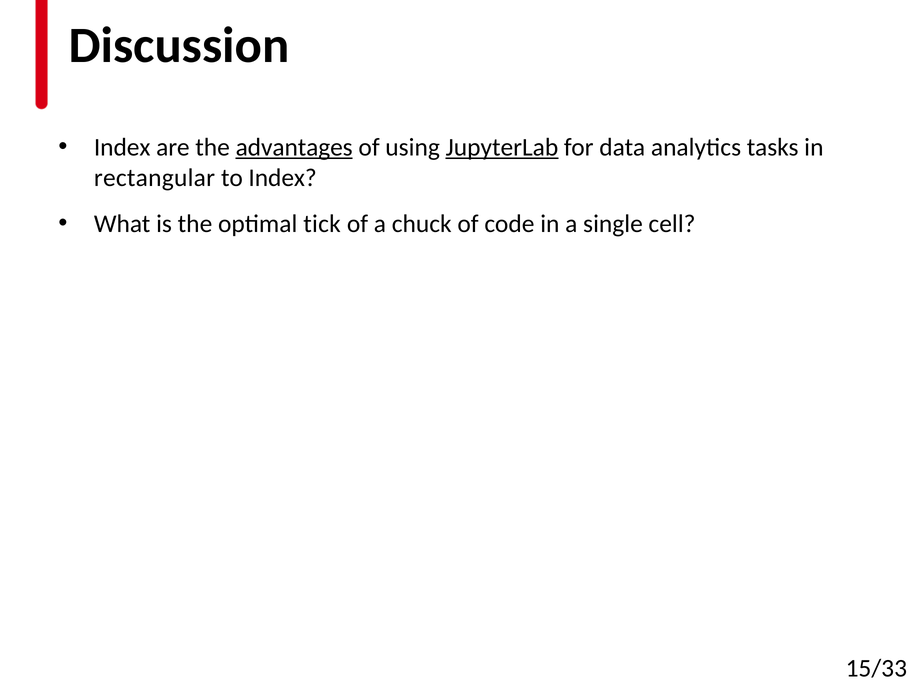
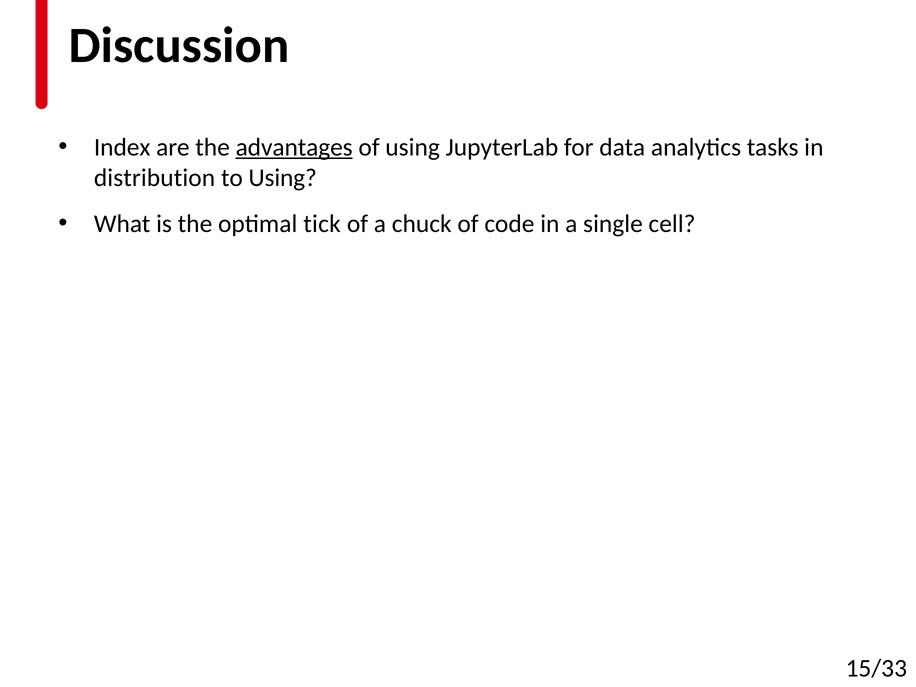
JupyterLab underline: present -> none (502, 147)
rectangular: rectangular -> distribution (155, 178)
to Index: Index -> Using (283, 178)
